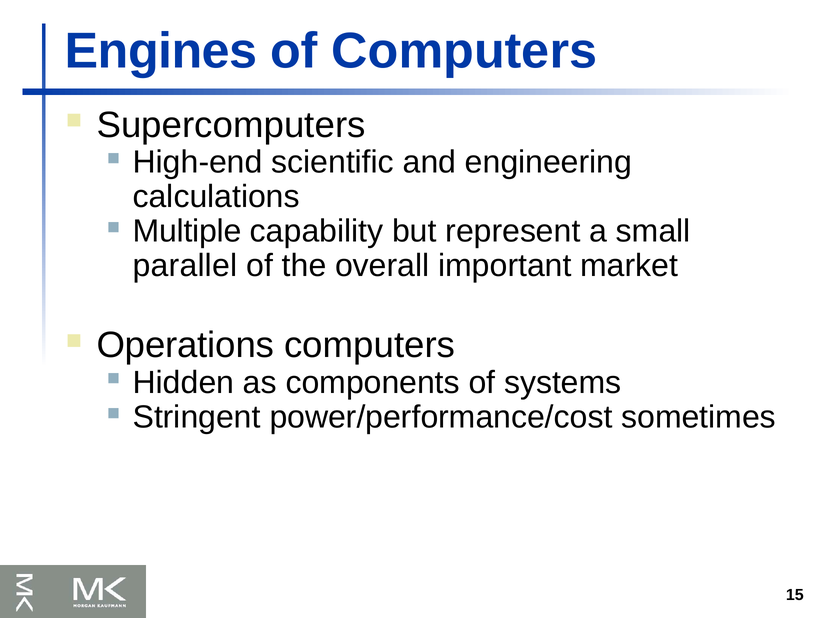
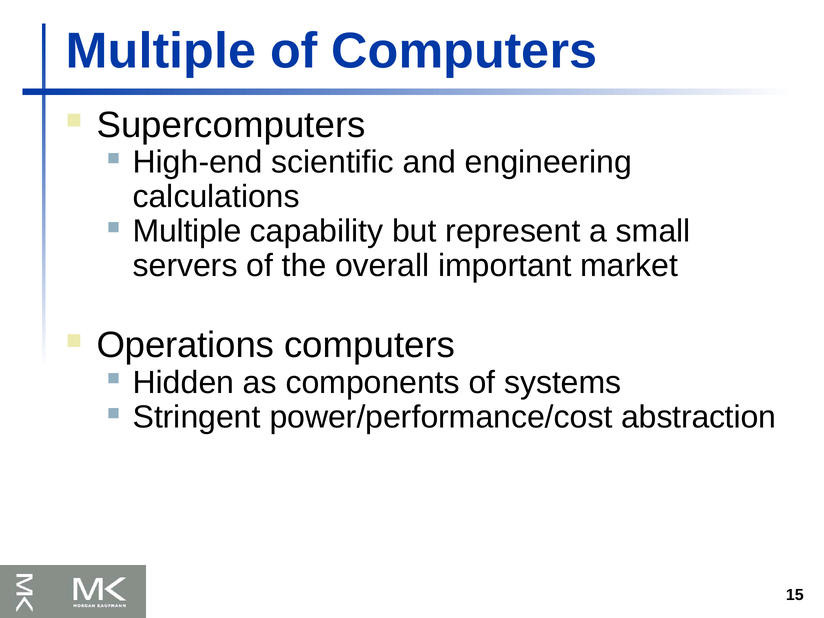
Engines: Engines -> Multiple (161, 51)
parallel: parallel -> servers (185, 266)
sometimes: sometimes -> abstraction (699, 417)
